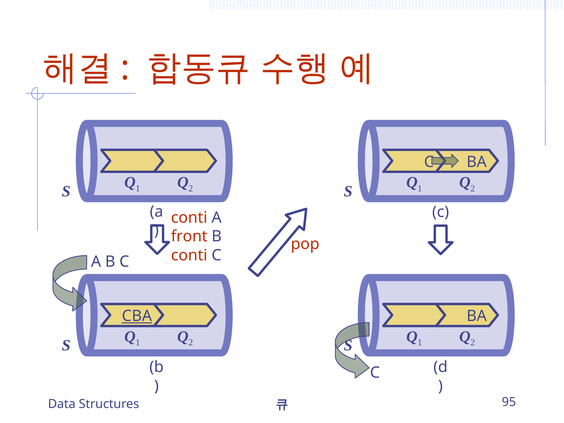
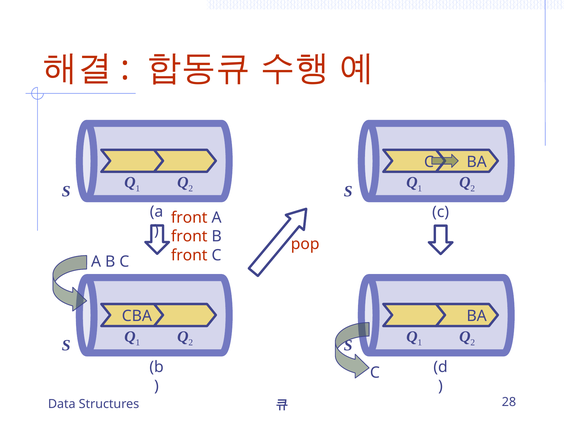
conti: conti -> front (189, 218)
conti: conti -> front (189, 255)
CBA underline: present -> none (137, 316)
95: 95 -> 28 (509, 402)
